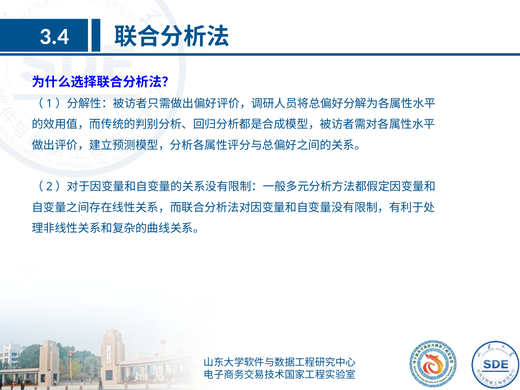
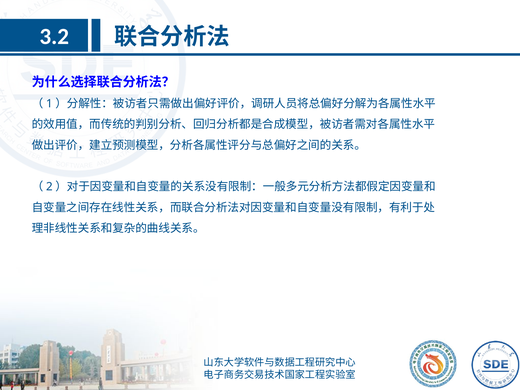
3.4: 3.4 -> 3.2 (54, 37)
